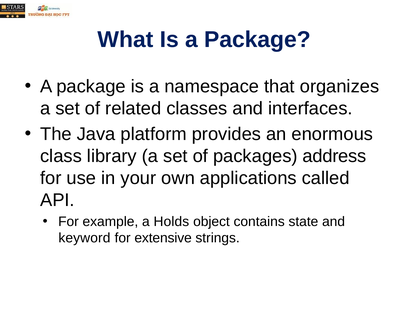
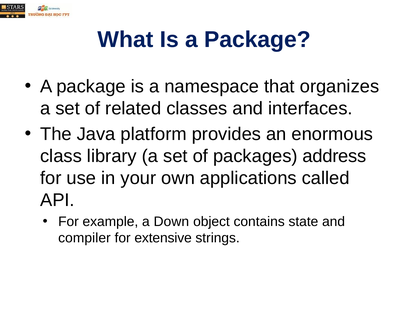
Holds: Holds -> Down (171, 222)
keyword: keyword -> compiler (84, 238)
